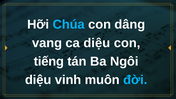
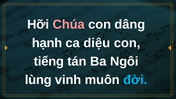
Chúa colour: light blue -> pink (69, 24)
vang: vang -> hạnh (47, 43)
diệu: diệu -> lùng (38, 80)
